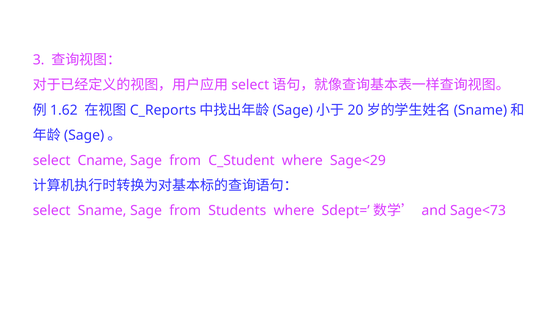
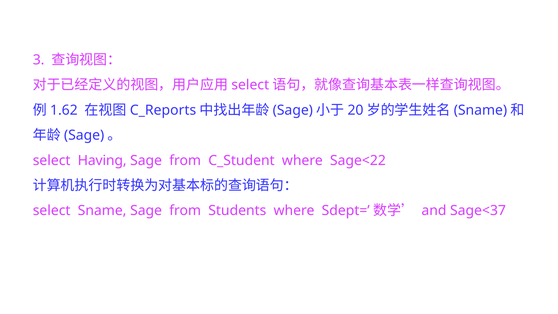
Cname: Cname -> Having (102, 160)
Sage<29: Sage<29 -> Sage<22 (358, 160)
Sage<73: Sage<73 -> Sage<37 (478, 211)
